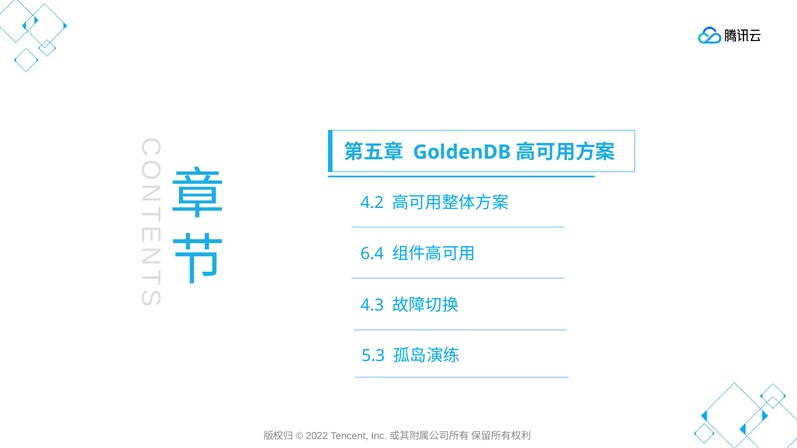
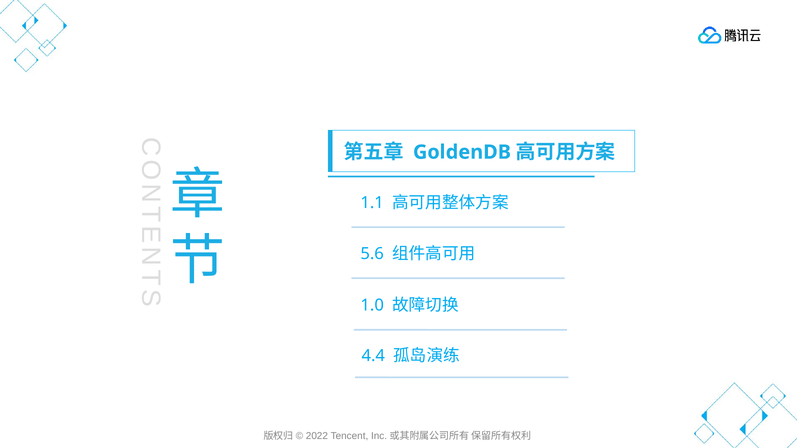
4.2: 4.2 -> 1.1 (372, 203)
6.4: 6.4 -> 5.6 (372, 254)
4.3: 4.3 -> 1.0 (372, 306)
5.3: 5.3 -> 4.4 (373, 356)
